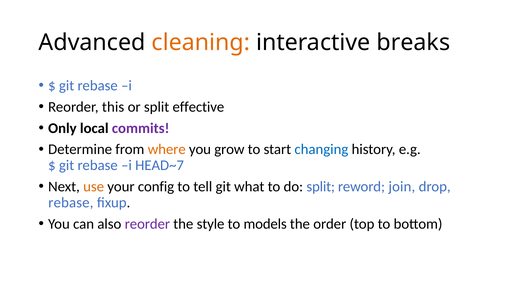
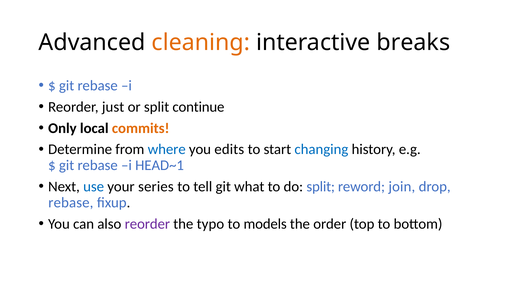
this: this -> just (113, 107)
effective: effective -> continue (198, 107)
commits colour: purple -> orange (141, 128)
where colour: orange -> blue (167, 149)
grow: grow -> edits (229, 149)
HEAD~7: HEAD~7 -> HEAD~1 (160, 165)
use colour: orange -> blue (94, 187)
config: config -> series (156, 187)
style: style -> typo (210, 224)
